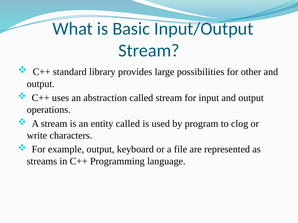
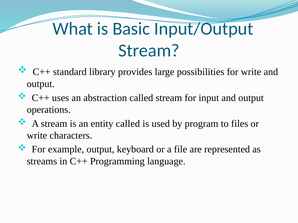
for other: other -> write (251, 72)
clog: clog -> files (240, 124)
